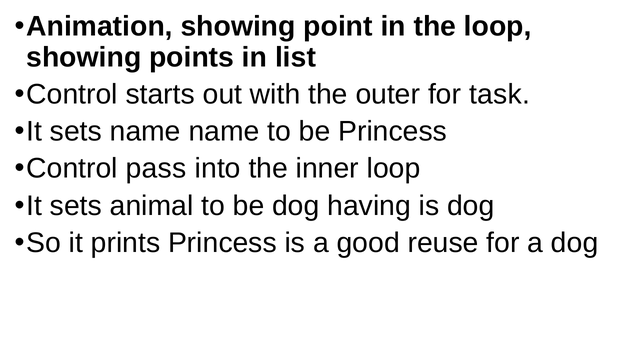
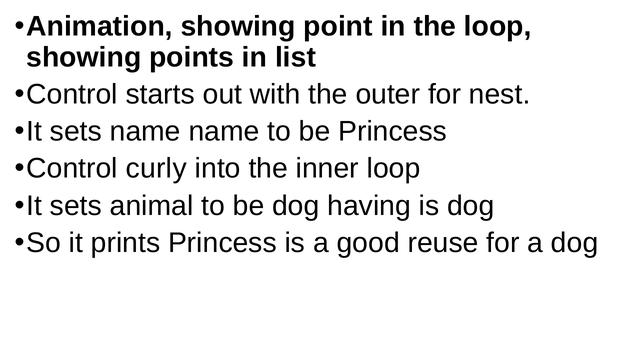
task: task -> nest (500, 94)
pass: pass -> curly (156, 169)
